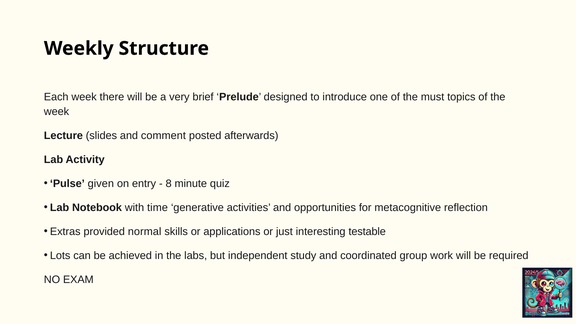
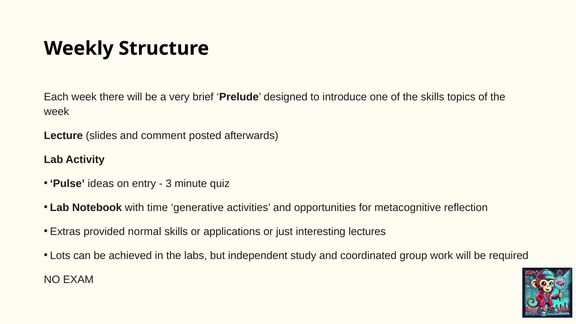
the must: must -> skills (433, 97)
given: given -> ideas (101, 183)
8: 8 -> 3 (169, 183)
testable: testable -> lectures (367, 231)
